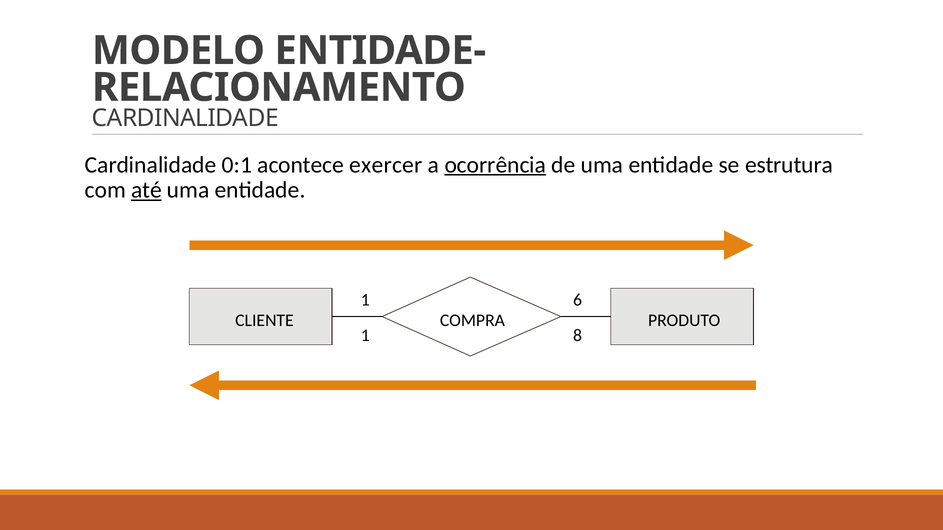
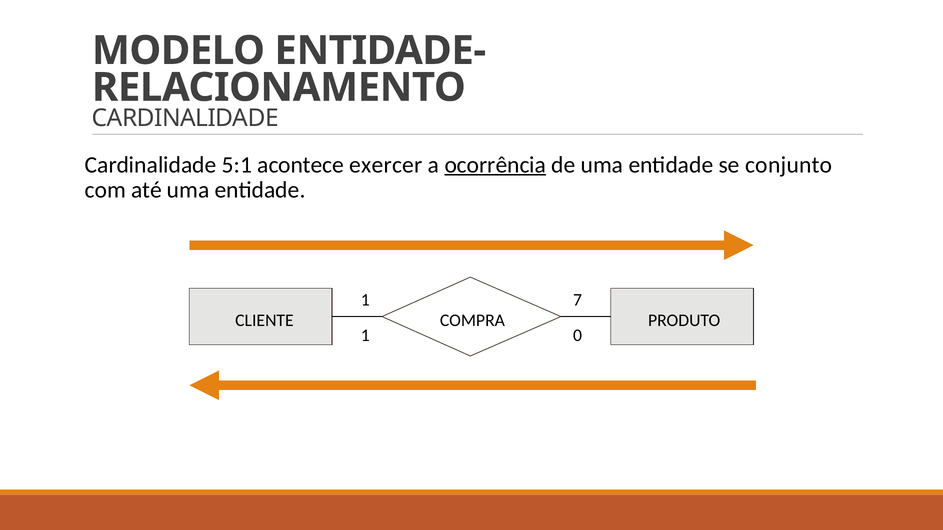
0:1: 0:1 -> 5:1 (237, 165)
estrutura: estrutura -> conjunto (789, 165)
até underline: present -> none (146, 190)
6: 6 -> 7 (577, 300)
8: 8 -> 0 (577, 336)
